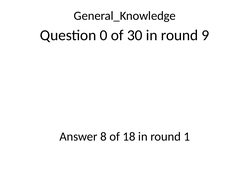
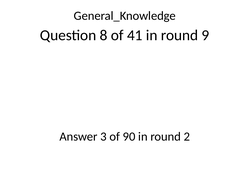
0: 0 -> 8 (104, 35)
30: 30 -> 41 (135, 35)
8: 8 -> 3 (103, 137)
18: 18 -> 90 (129, 137)
1: 1 -> 2 (187, 137)
